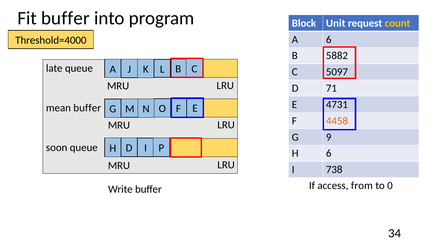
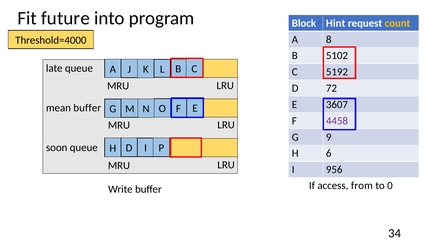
Fit buffer: buffer -> future (65, 18)
Unit: Unit -> Hint (336, 23)
A 6: 6 -> 8 (329, 39)
5882: 5882 -> 5102 (337, 56)
5097: 5097 -> 5192 (337, 72)
71: 71 -> 72 (331, 88)
4731: 4731 -> 3607 (337, 105)
4458 colour: orange -> purple (337, 121)
738: 738 -> 956 (334, 170)
